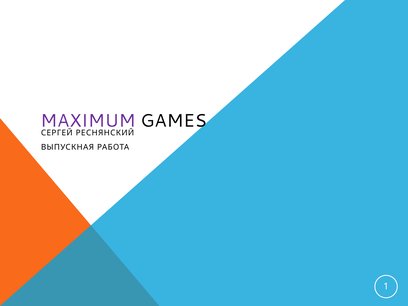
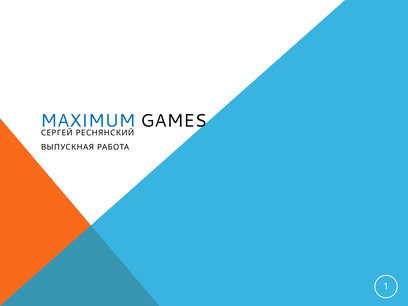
MAXIMUM colour: purple -> blue (88, 121)
